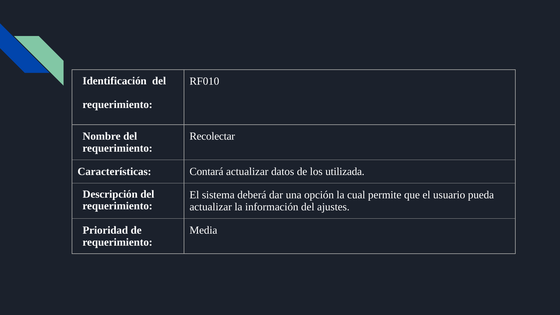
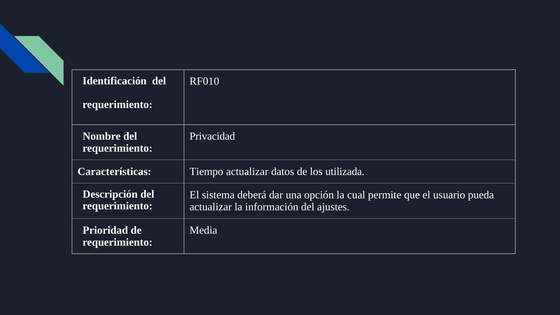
Recolectar: Recolectar -> Privacidad (212, 136)
Contará: Contará -> Tiempo (206, 172)
